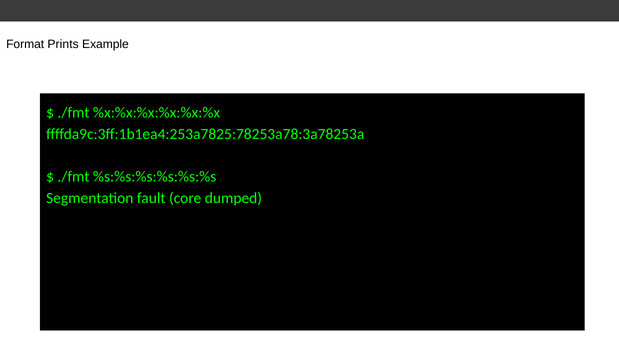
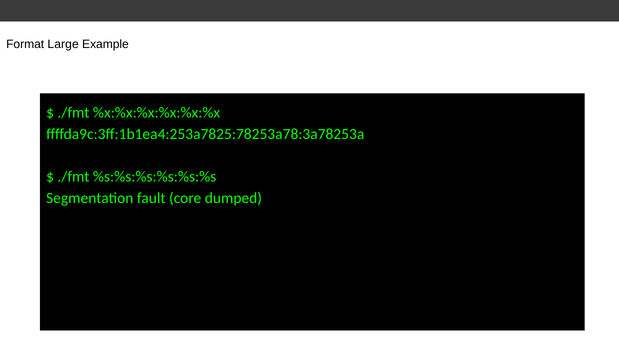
Prints: Prints -> Large (63, 44)
